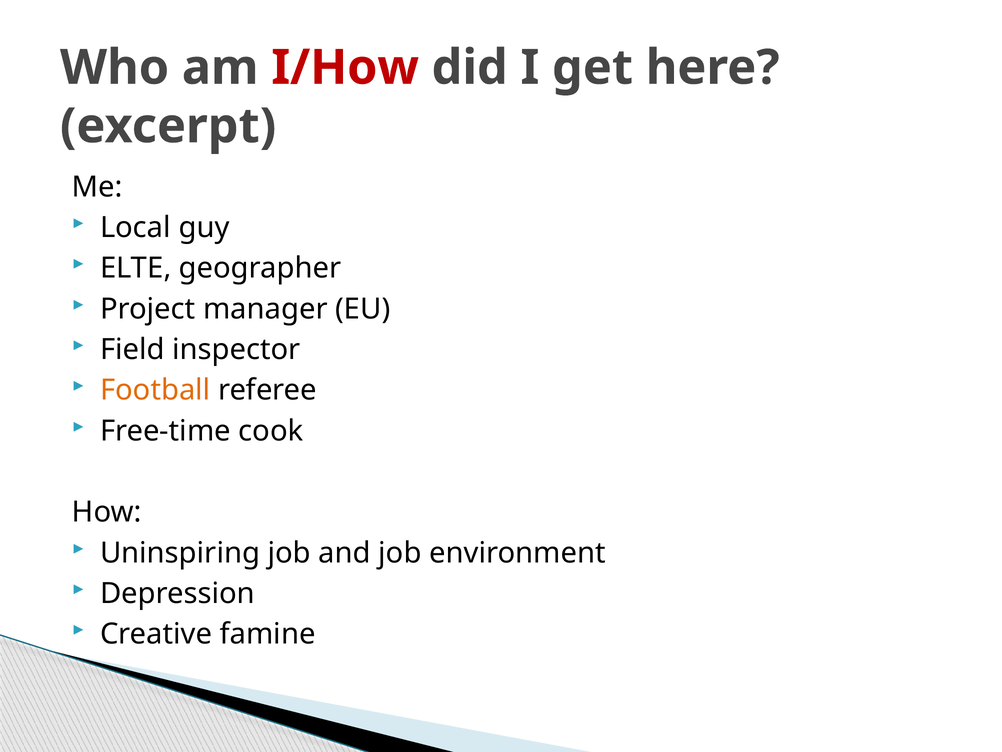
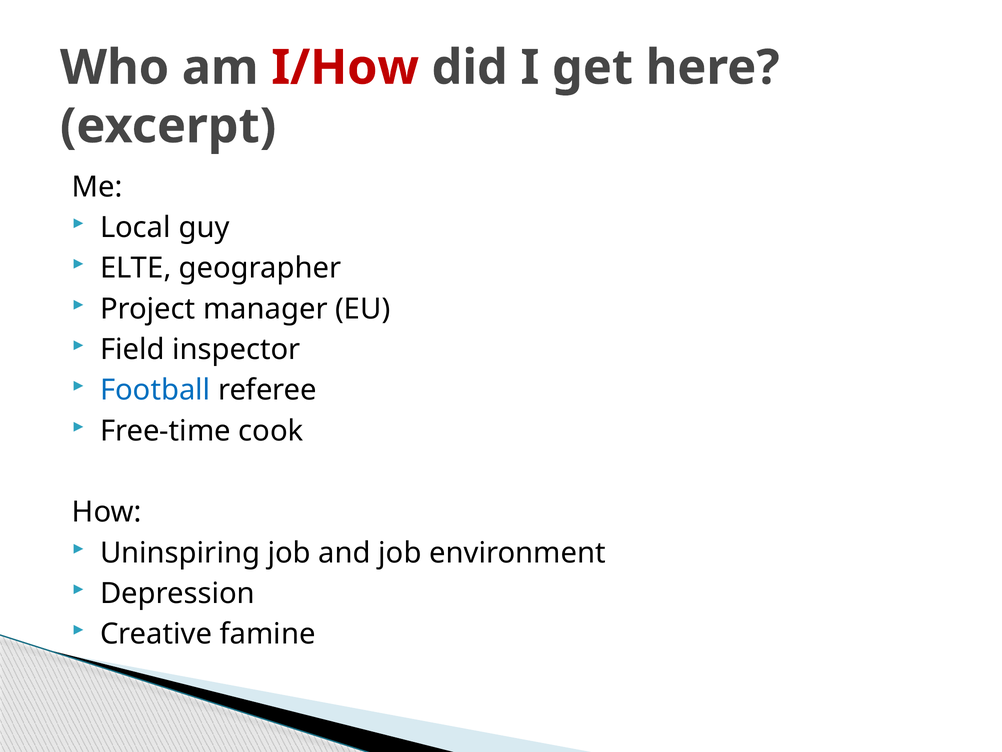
Football colour: orange -> blue (155, 390)
